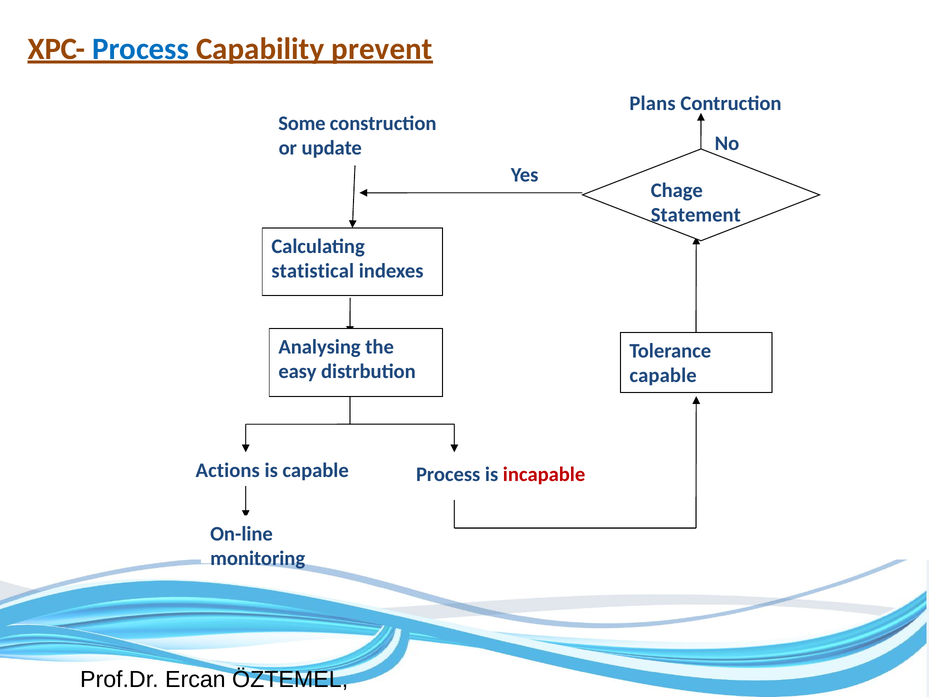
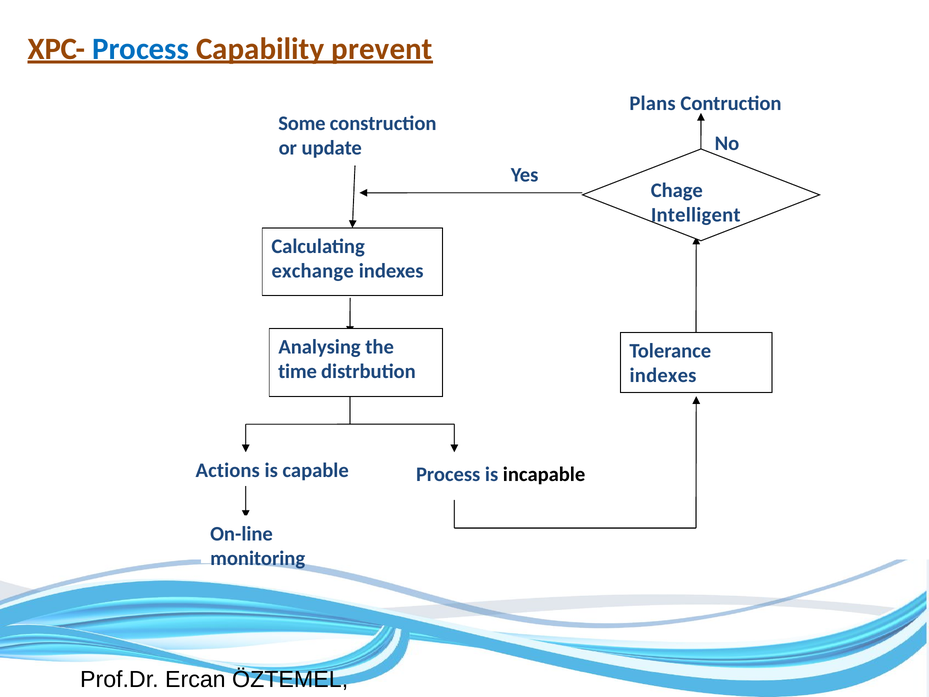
Statement: Statement -> Intelligent (696, 215)
statistical: statistical -> exchange (313, 271)
easy: easy -> time (298, 371)
capable: capable -> indexes (663, 376)
incapable colour: red -> black (544, 474)
